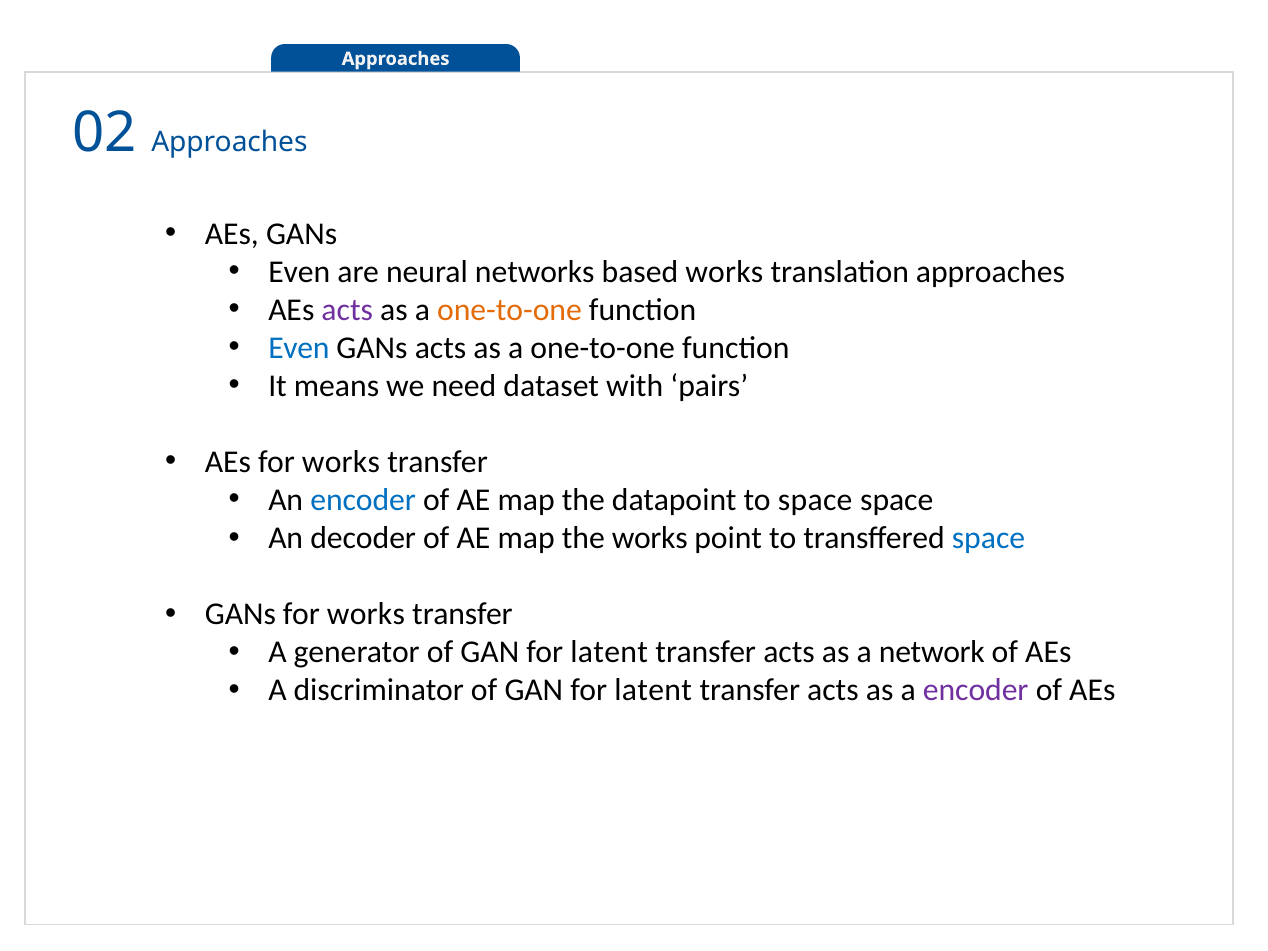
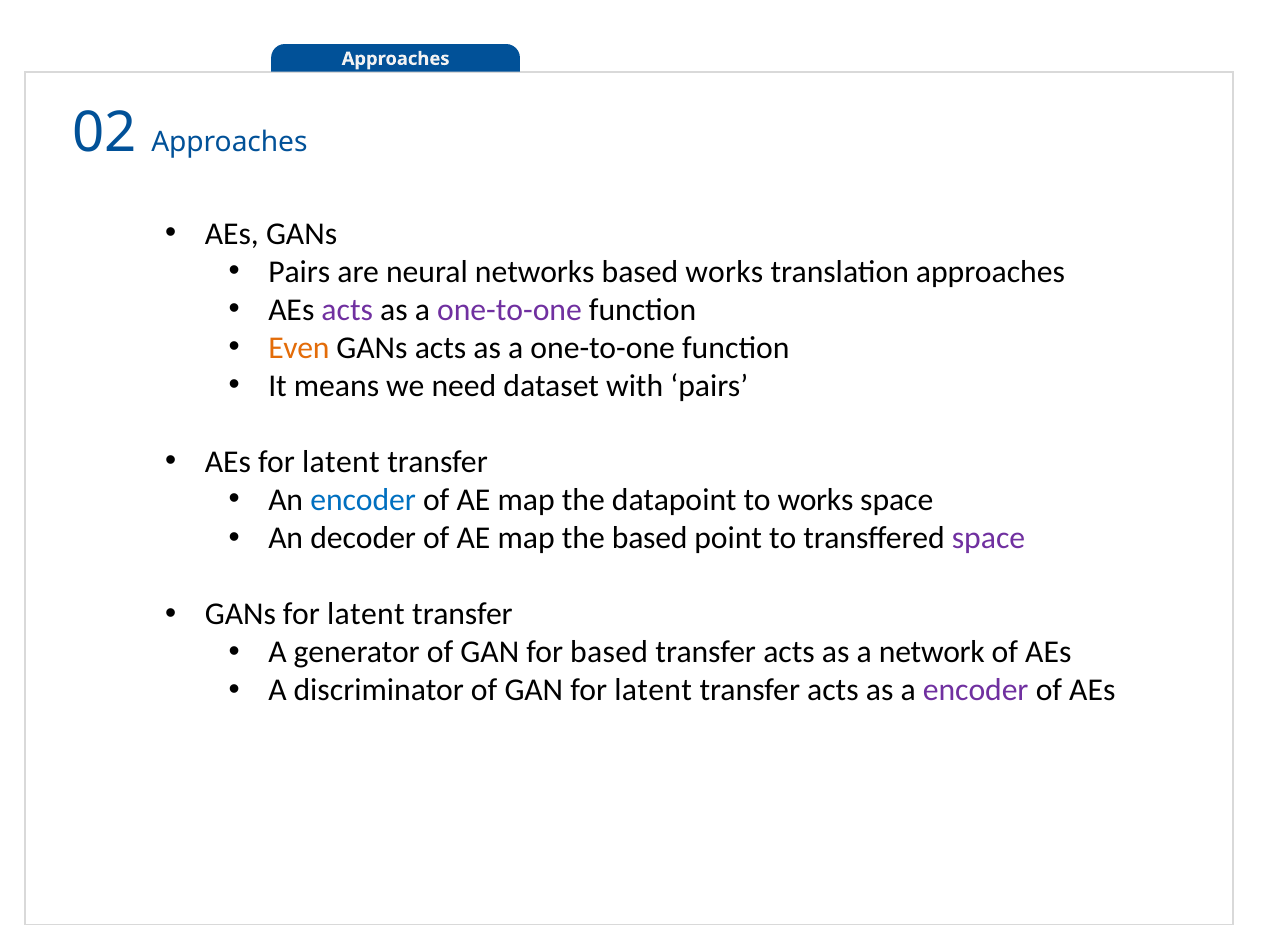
Even: Even -> Pairs (299, 272)
one-to-one colour: orange -> purple (509, 310)
Even colour: blue -> orange (299, 348)
AEs for works: works -> latent (341, 462)
to space: space -> works (815, 500)
the works: works -> based (650, 538)
space colour: blue -> purple (989, 538)
GANs for works: works -> latent (366, 614)
latent: latent -> based (609, 652)
